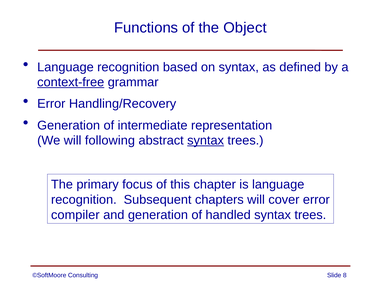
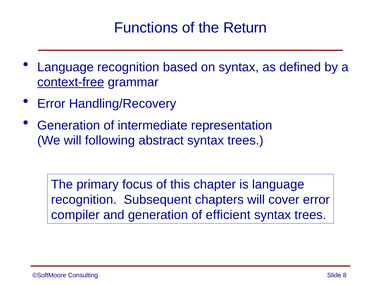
Object: Object -> Return (245, 28)
syntax underline: present -> none (206, 141)
handled: handled -> efficient (228, 215)
